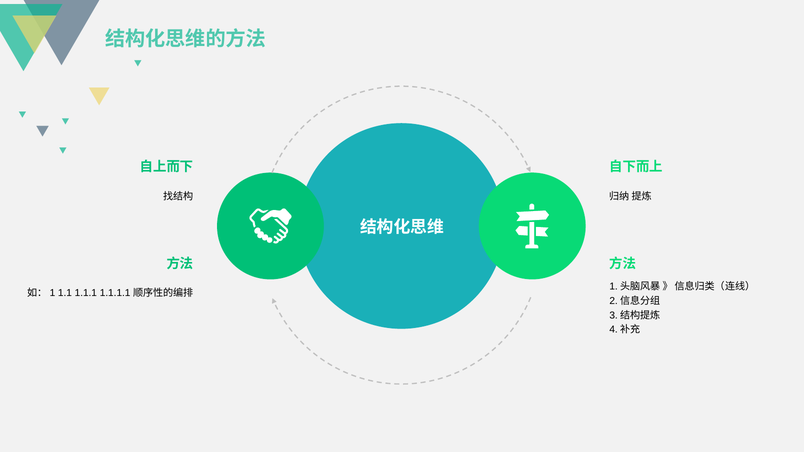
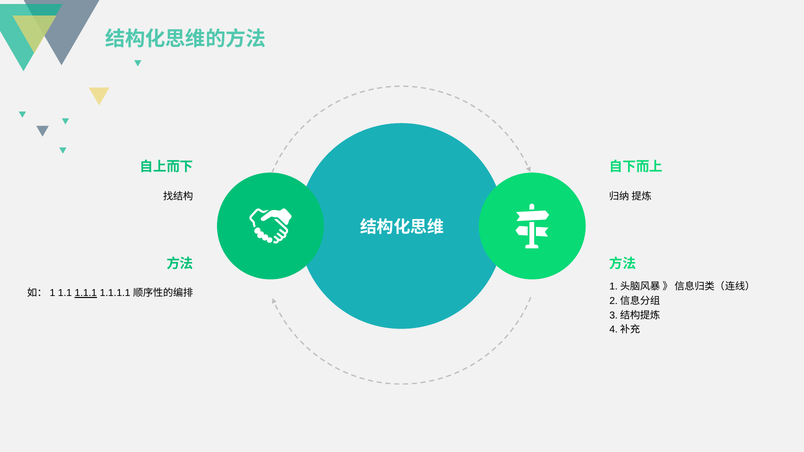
1.1.1 underline: none -> present (86, 293)
